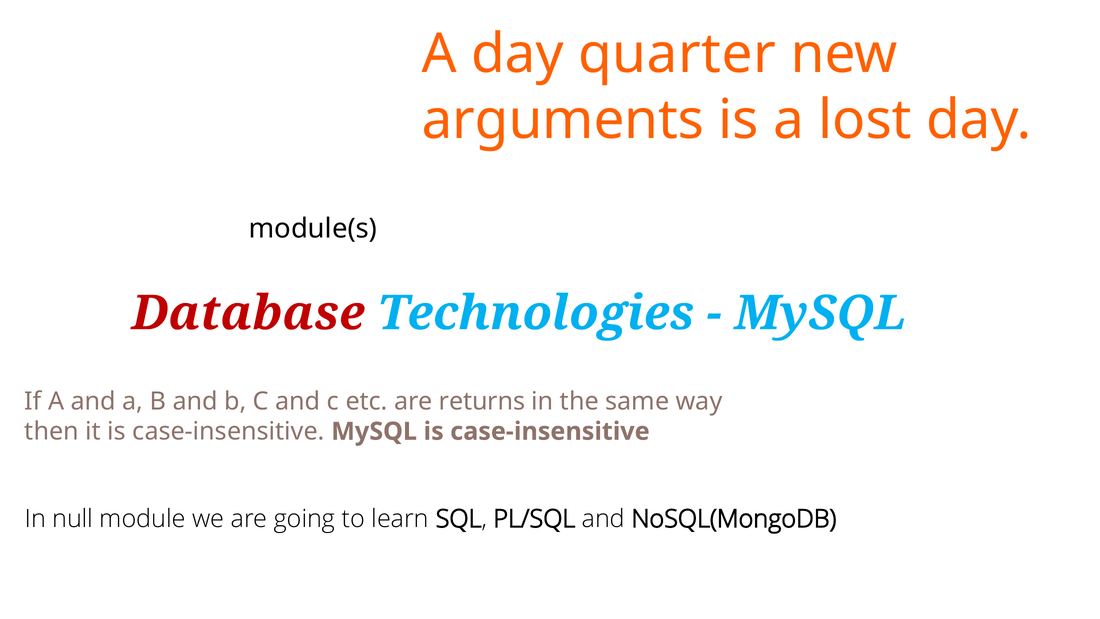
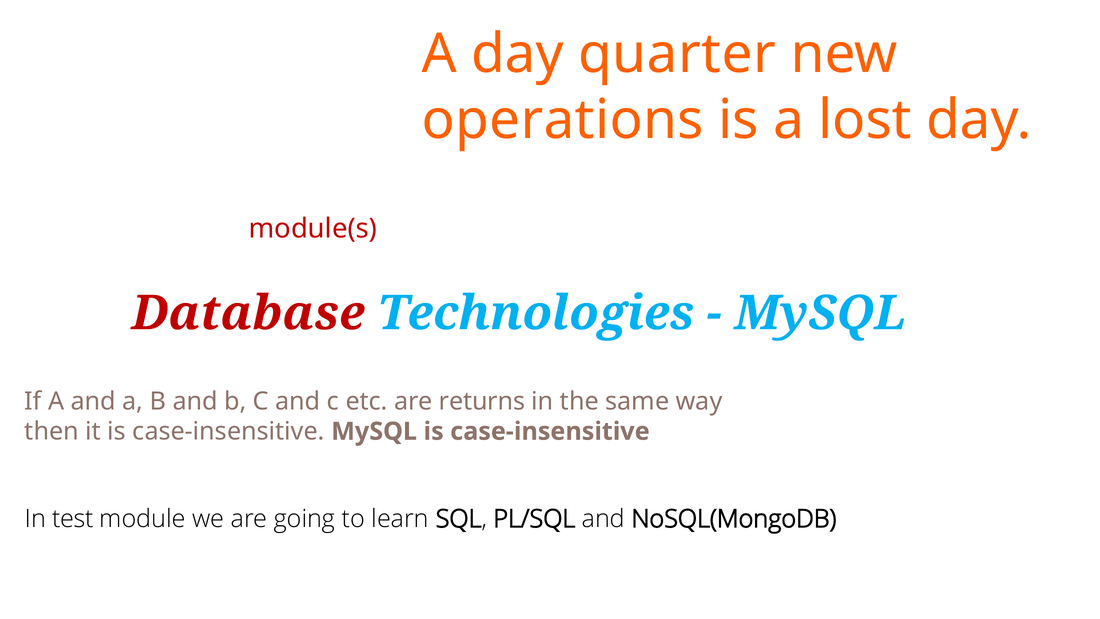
arguments: arguments -> operations (563, 120)
module(s colour: black -> red (313, 229)
null: null -> test (73, 519)
